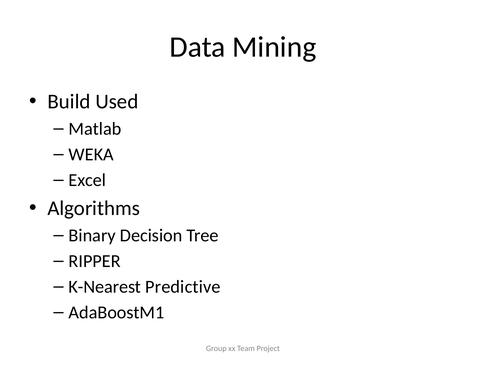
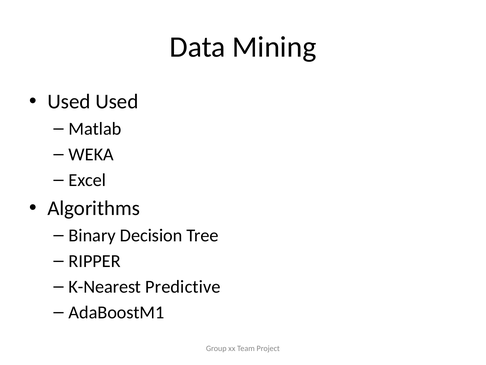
Build: Build -> Used (69, 102)
